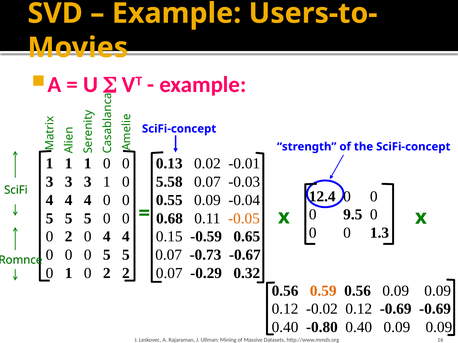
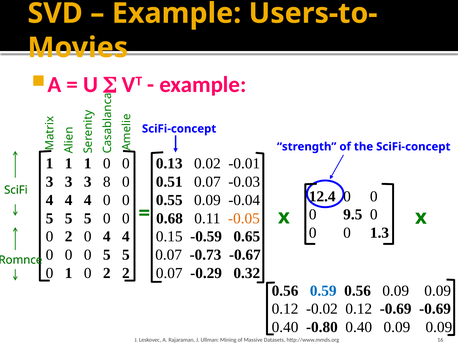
3 1: 1 -> 8 (107, 182)
5.58: 5.58 -> 0.51 (169, 182)
0.59 colour: orange -> blue (323, 291)
